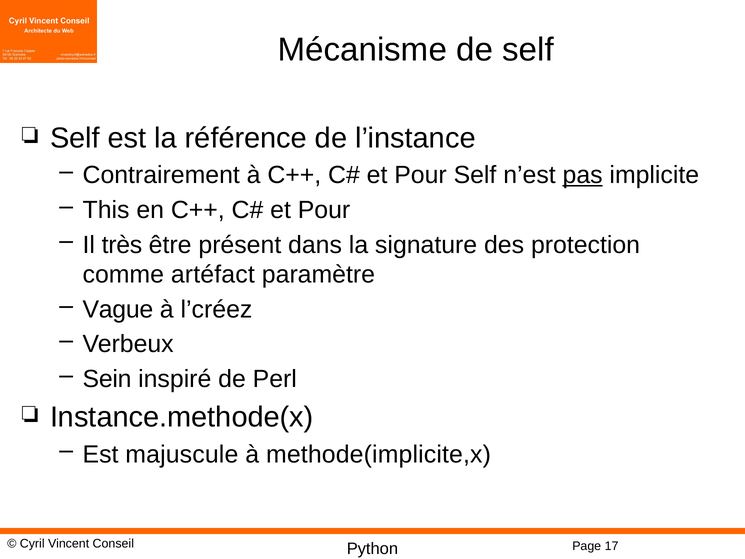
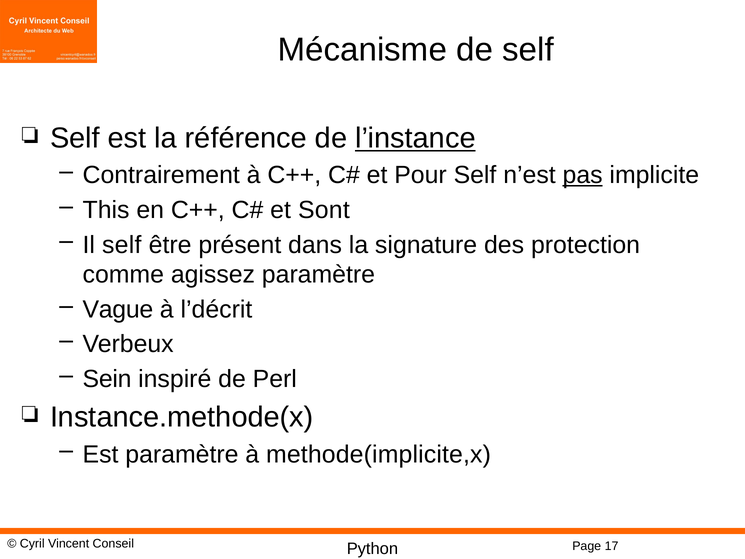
l’instance underline: none -> present (415, 138)
Pour: Pour -> Sont (324, 210)
Il très: très -> self (122, 245)
artéfact: artéfact -> agissez (213, 275)
l’créez: l’créez -> l’décrit (216, 309)
Est majuscule: majuscule -> paramètre (182, 454)
